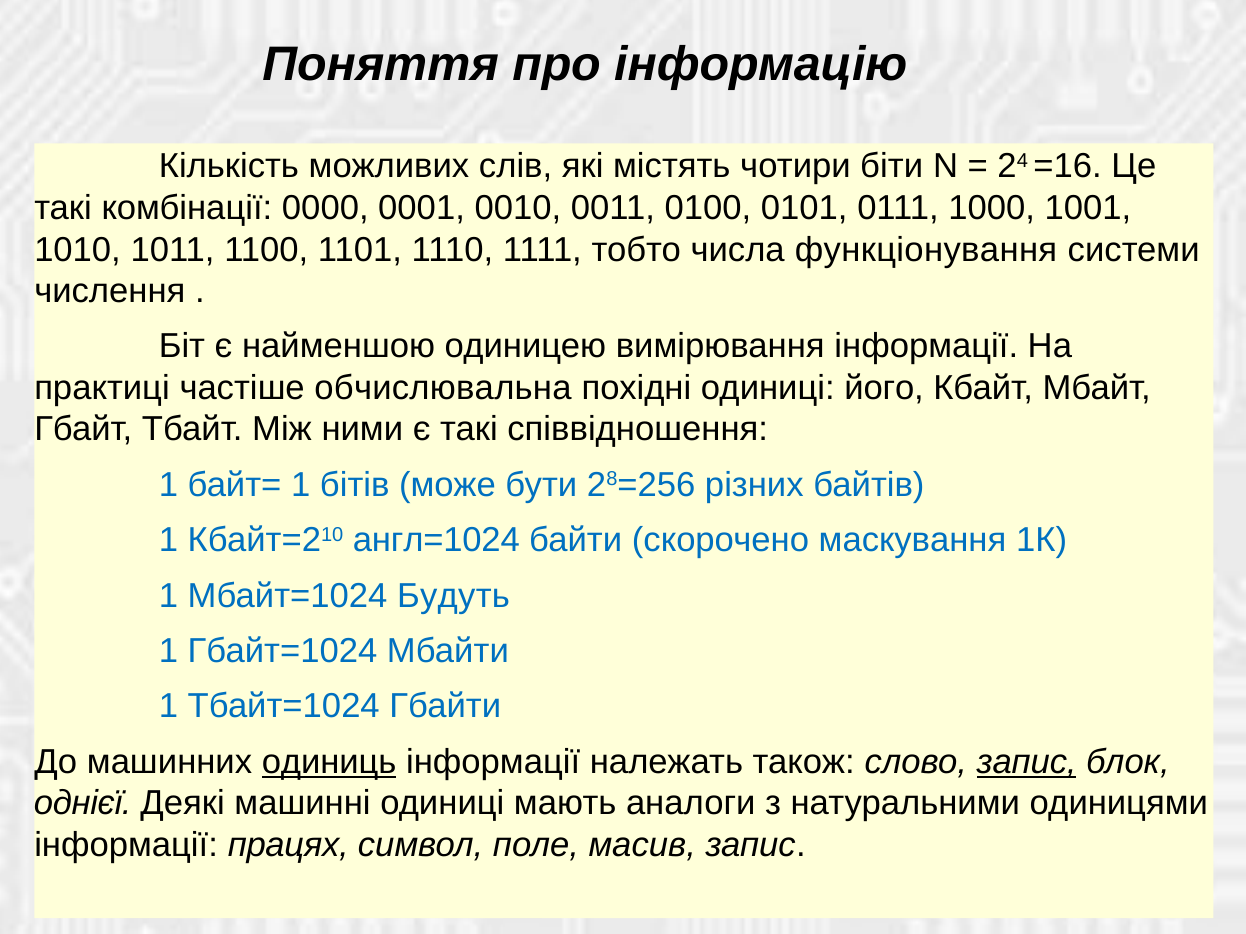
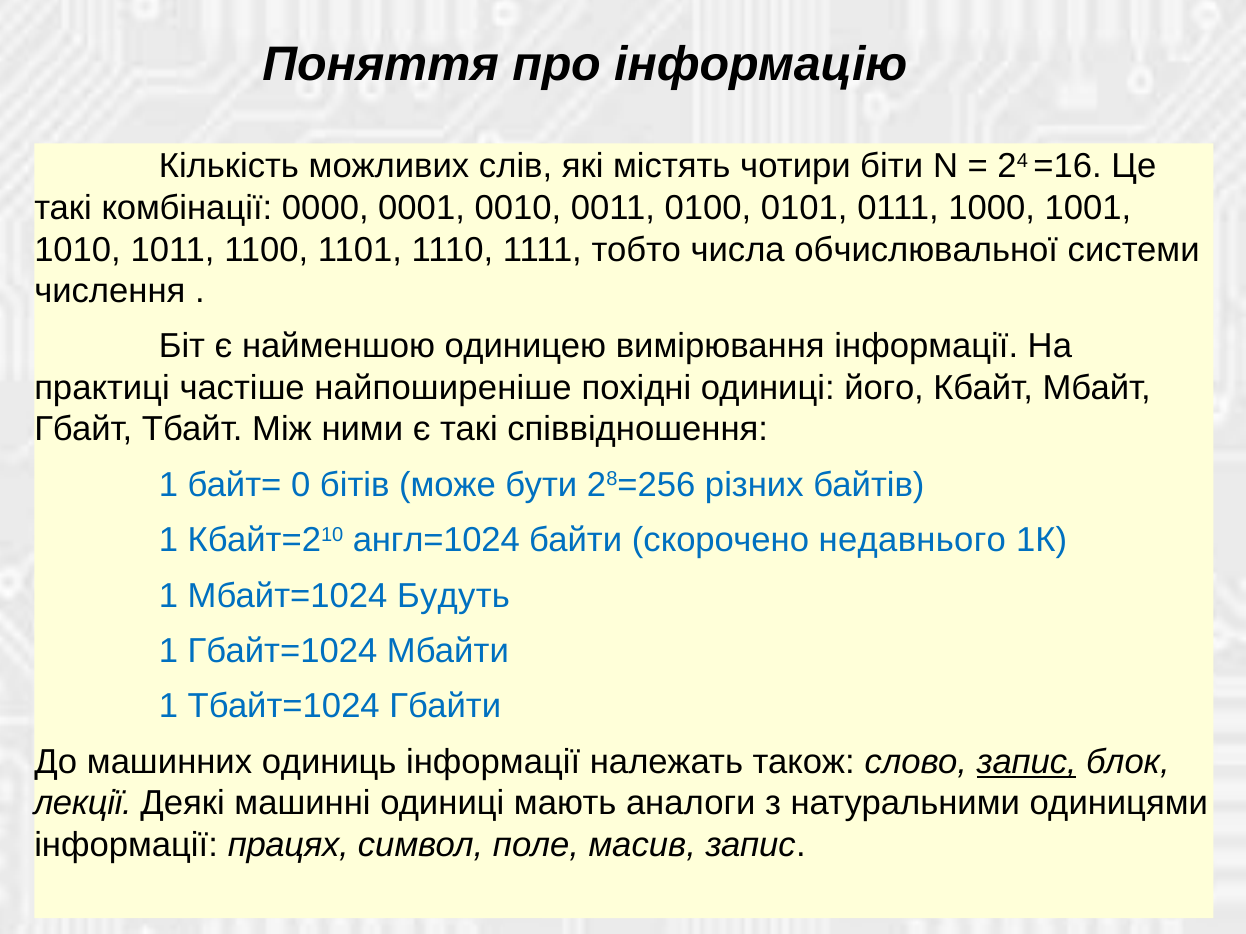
функціонування: функціонування -> обчислювальної (926, 250)
обчислювальна: обчислювальна -> найпоширеніше (443, 388)
байт= 1: 1 -> 0 (301, 485)
маскування: маскування -> недавнього (912, 541)
одиниць underline: present -> none (329, 762)
однієї: однієї -> лекції (83, 804)
